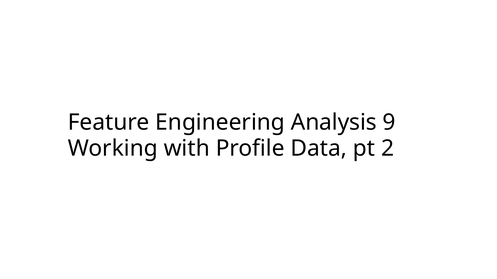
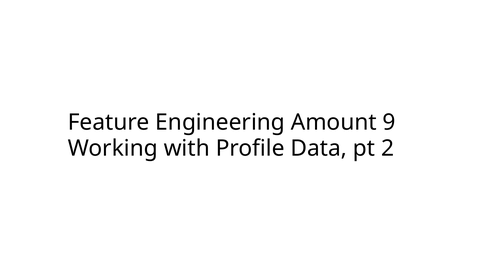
Analysis: Analysis -> Amount (334, 123)
